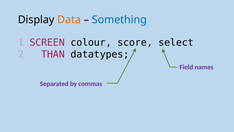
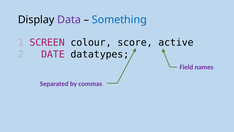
Data colour: orange -> purple (69, 20)
select: select -> active (176, 42)
THAN: THAN -> DATE (53, 54)
